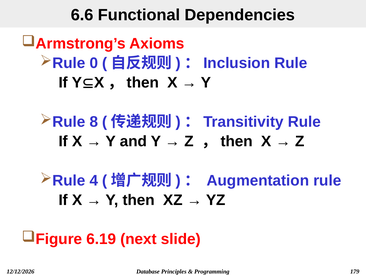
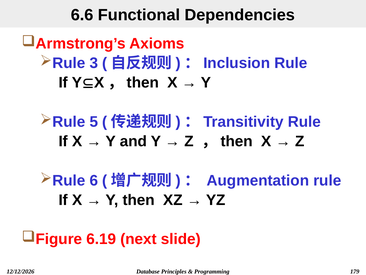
0: 0 -> 3 (94, 63)
8: 8 -> 5 (94, 122)
4: 4 -> 6 (94, 180)
